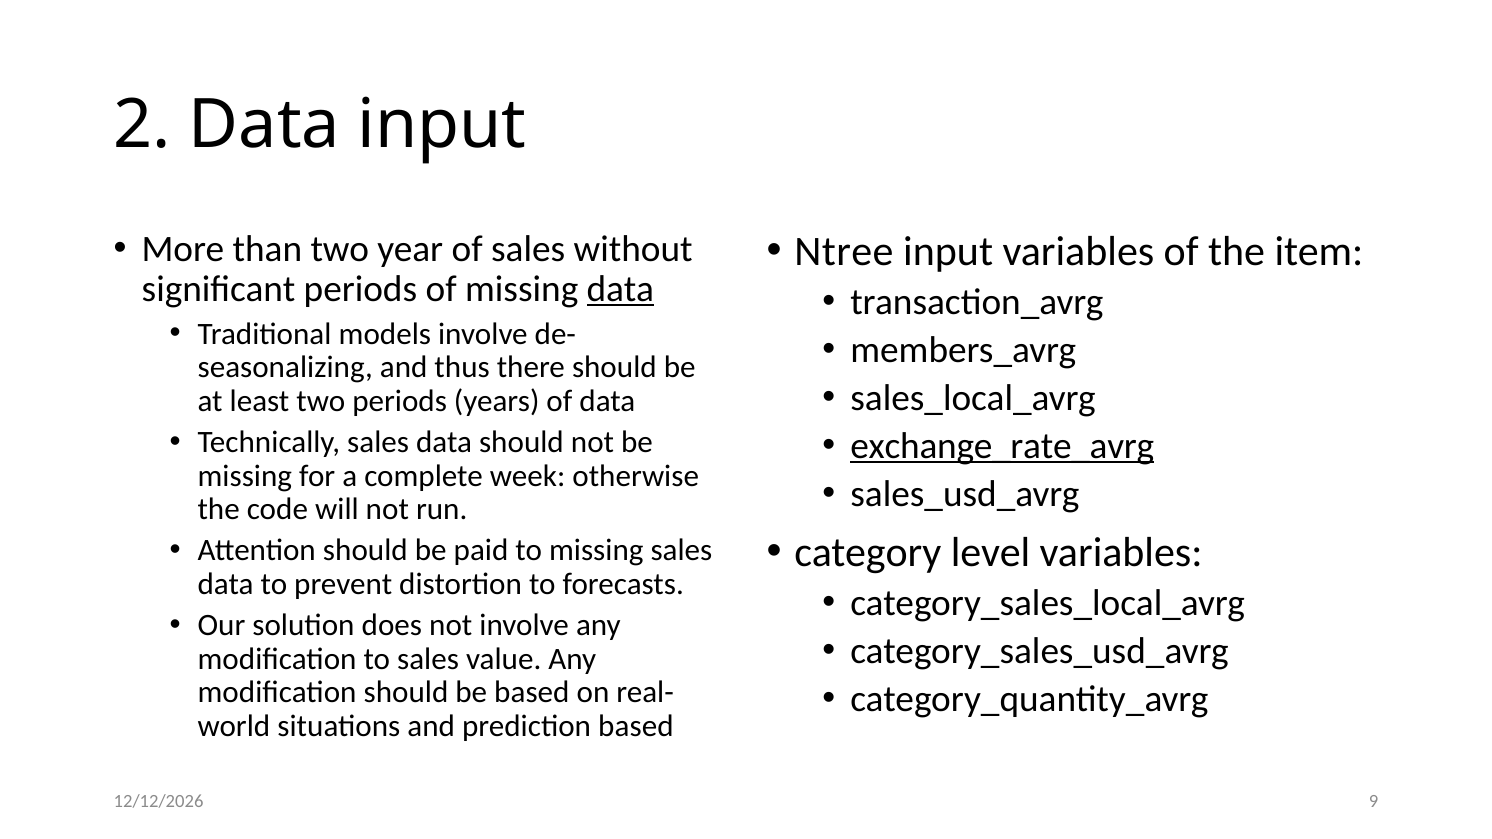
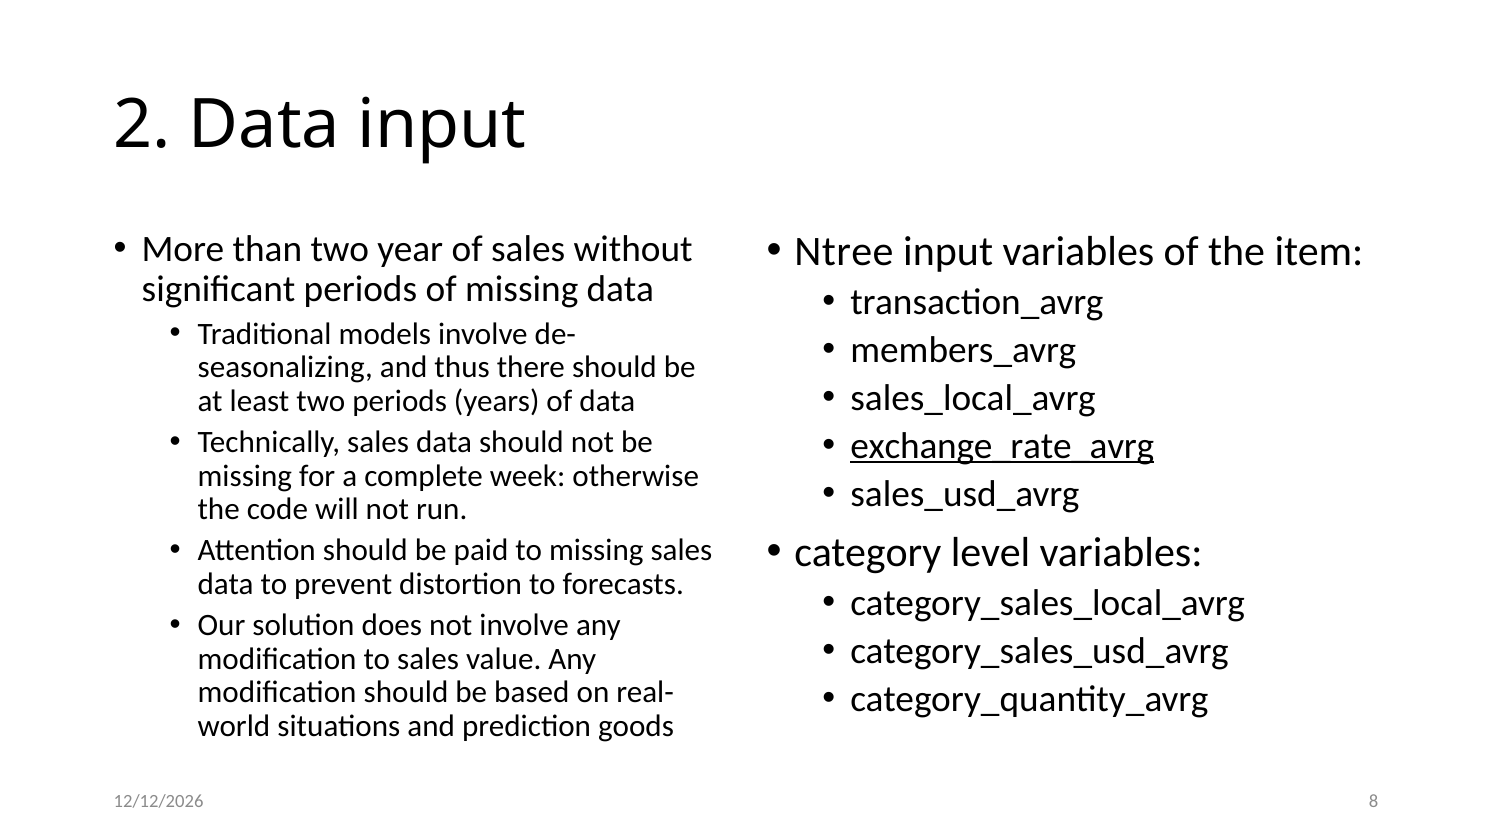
data underline: present -> none (620, 289)
prediction based: based -> goods (636, 726)
9: 9 -> 8 (1374, 801)
